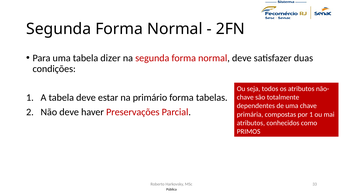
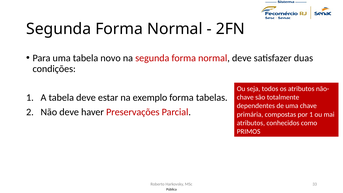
dizer: dizer -> novo (111, 58)
primário: primário -> exemplo (150, 98)
